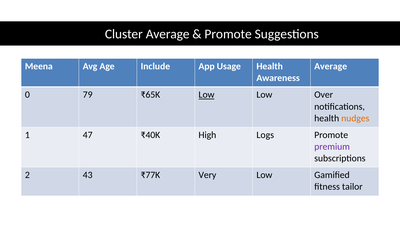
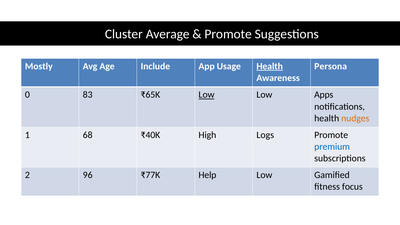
Meena: Meena -> Mostly (39, 66)
Health underline: none -> present (270, 66)
Average: Average -> Persona (331, 66)
79: 79 -> 83 (88, 95)
Over: Over -> Apps (324, 95)
47: 47 -> 68 (88, 135)
premium colour: purple -> blue (332, 147)
43: 43 -> 96 (88, 175)
Very: Very -> Help (207, 175)
tailor: tailor -> focus (352, 187)
